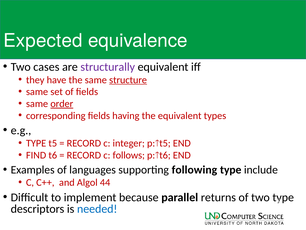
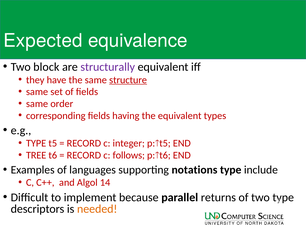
cases: cases -> block (46, 67)
order underline: present -> none (62, 104)
FIND: FIND -> TREE (36, 155)
following: following -> notations (194, 170)
44: 44 -> 14 (105, 182)
needed colour: blue -> orange (97, 208)
